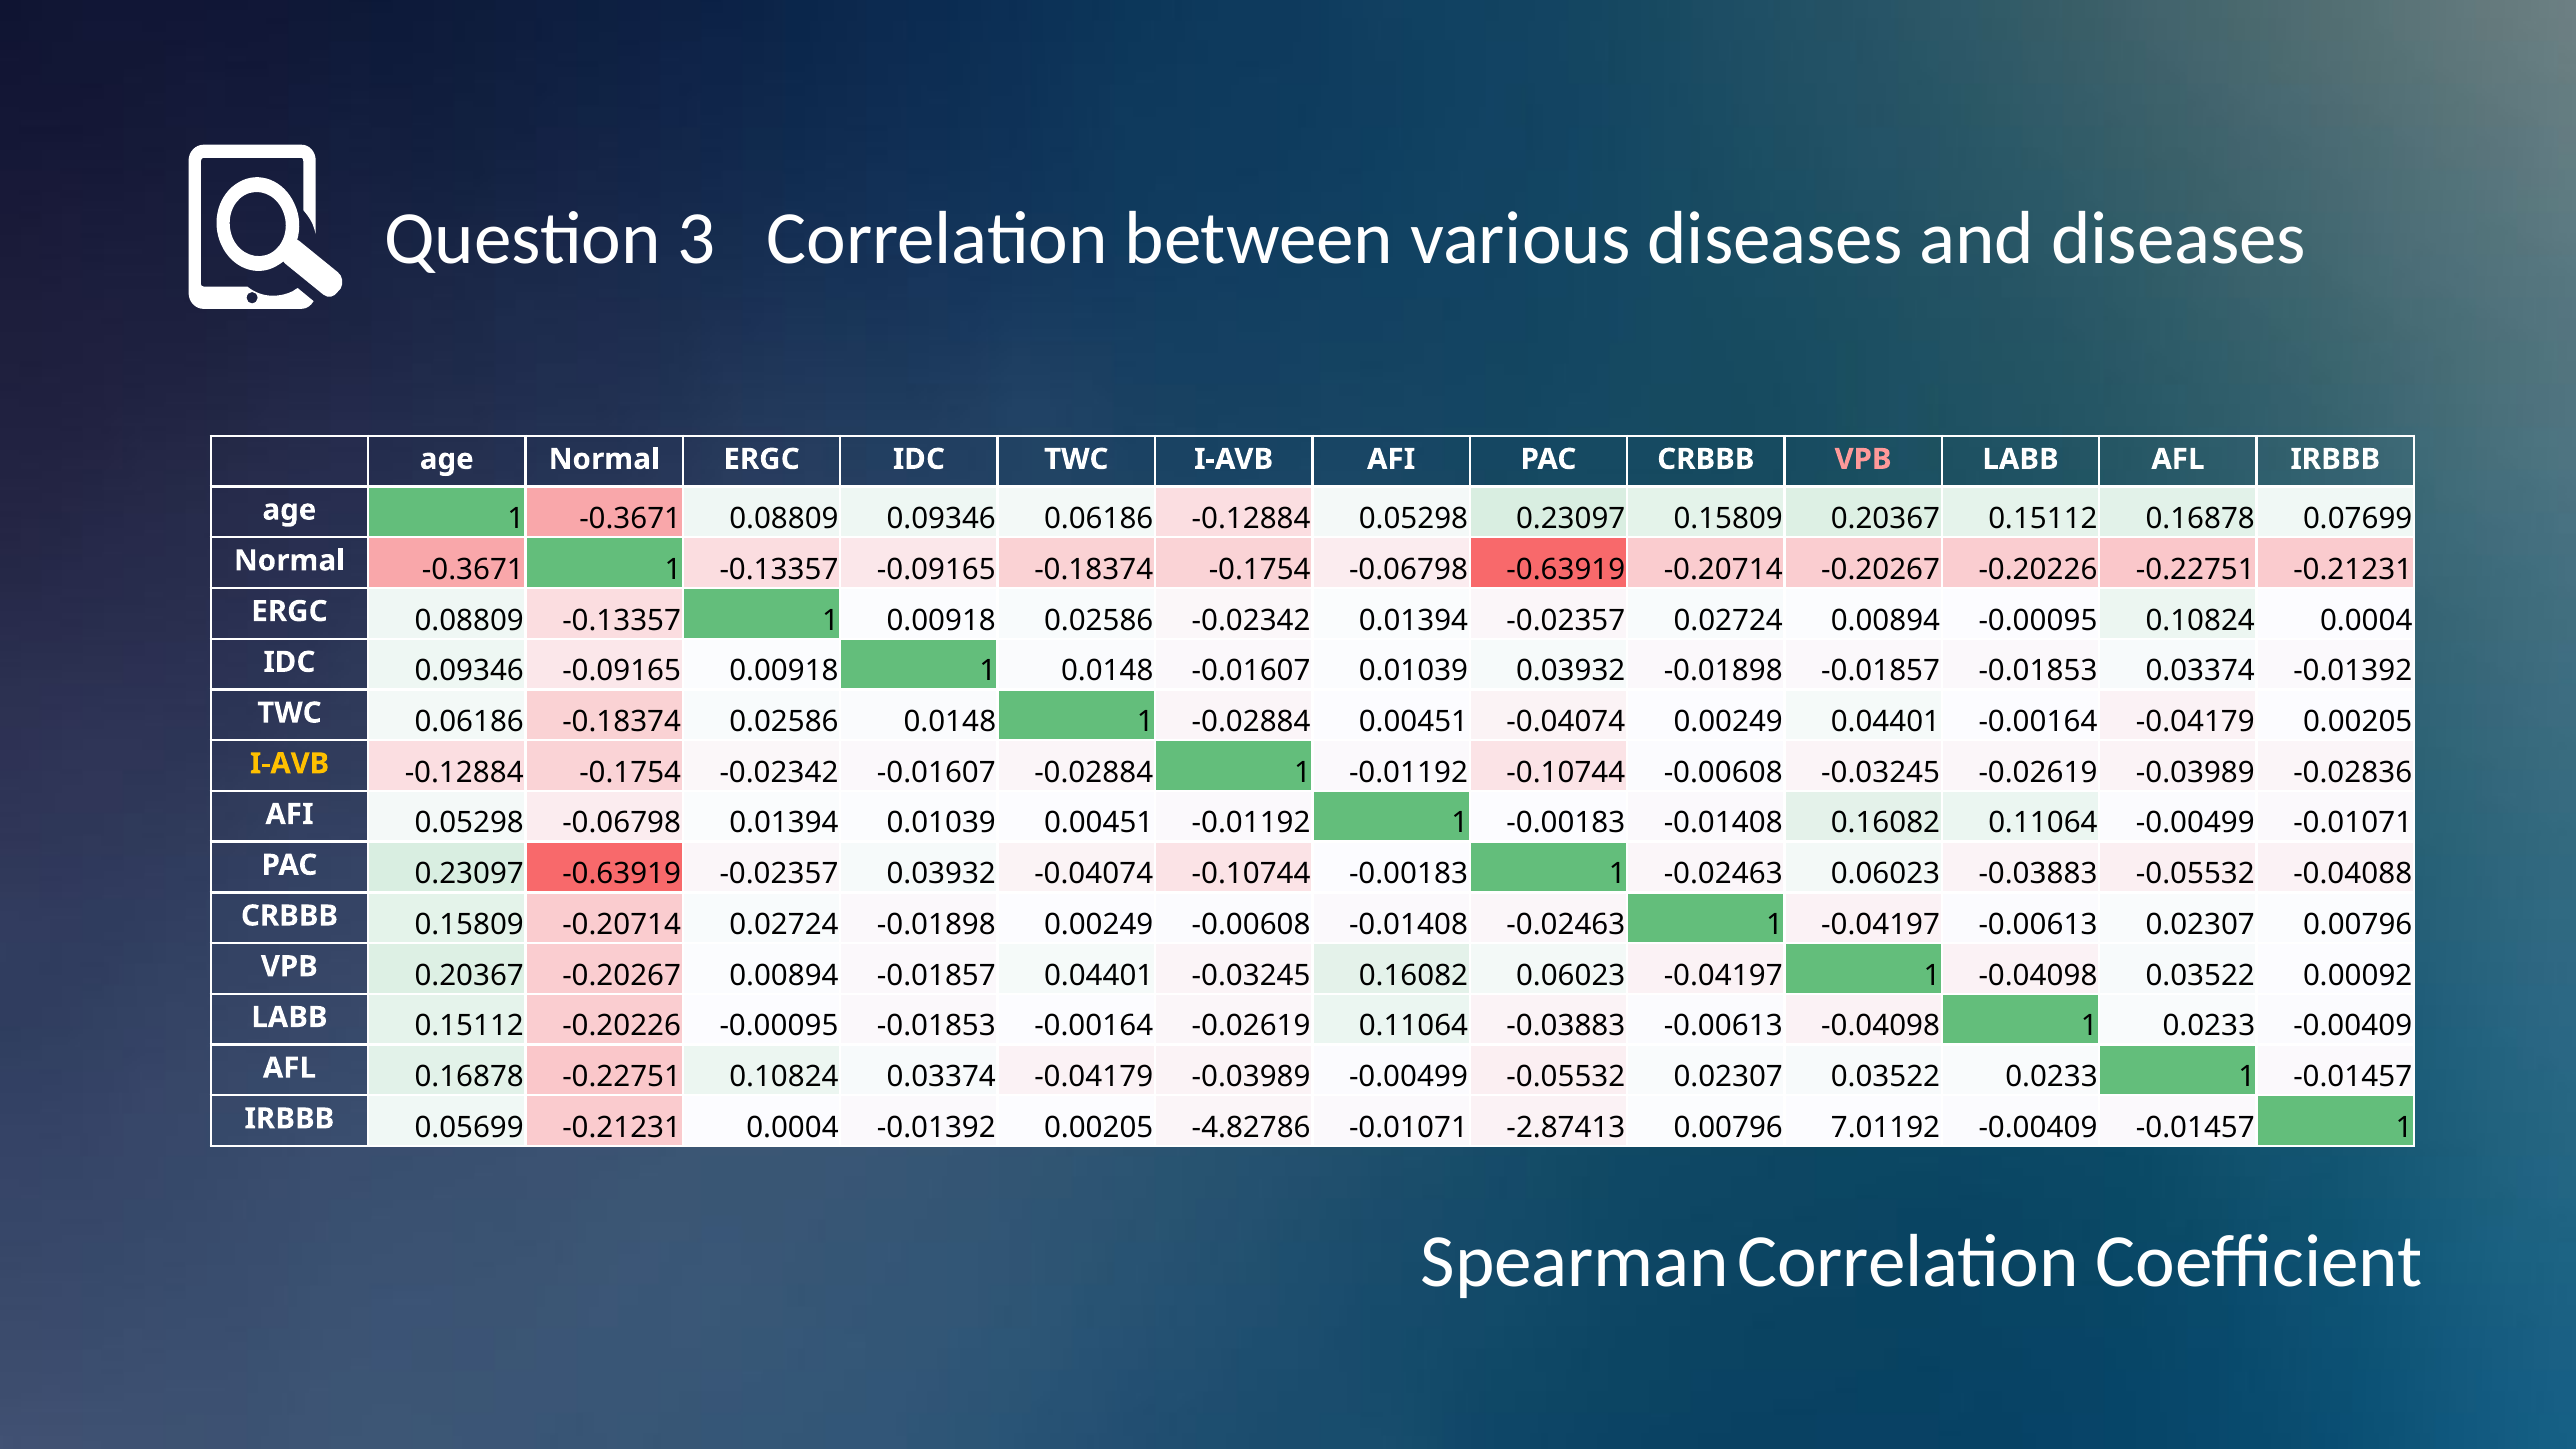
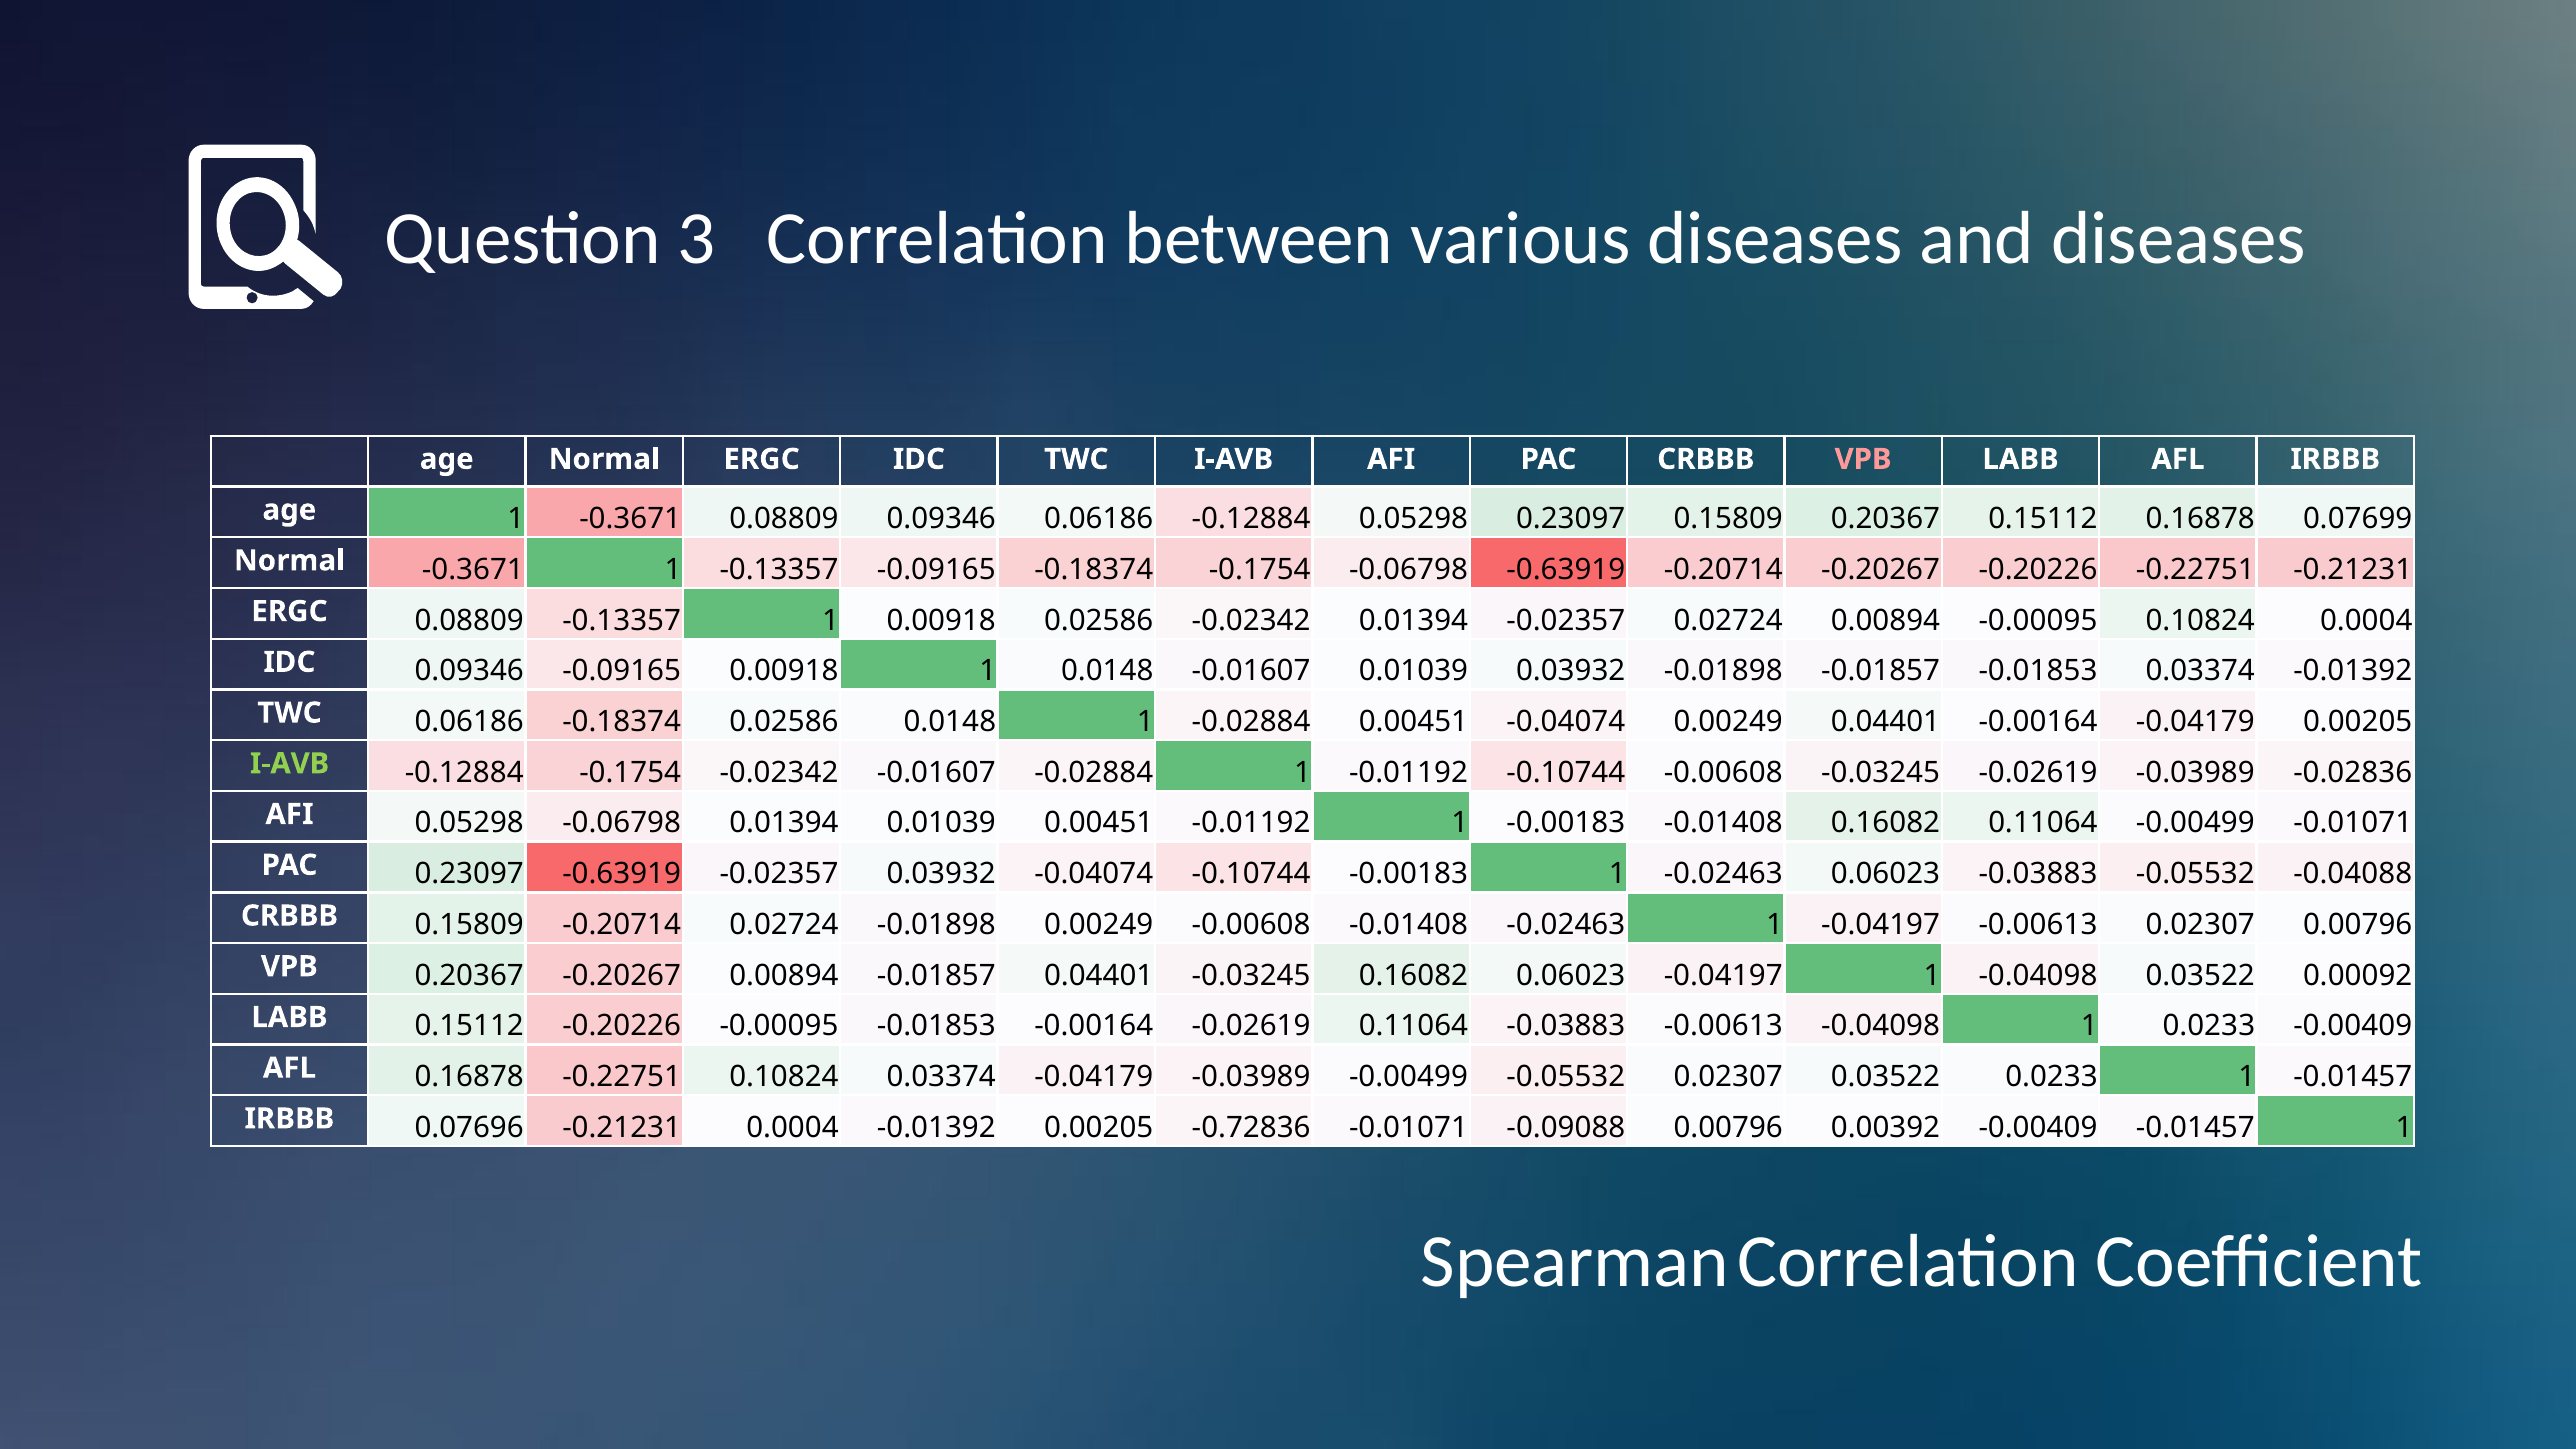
I-AVB colour: yellow -> light green (290, 764)
0.05699: 0.05699 -> 0.07696 (469, 1128)
-4.82786: -4.82786 -> -0.72836 (1251, 1128)
-2.87413: -2.87413 -> -0.09088 (1566, 1128)
7.01192: 7.01192 -> 0.00392 (1885, 1128)
